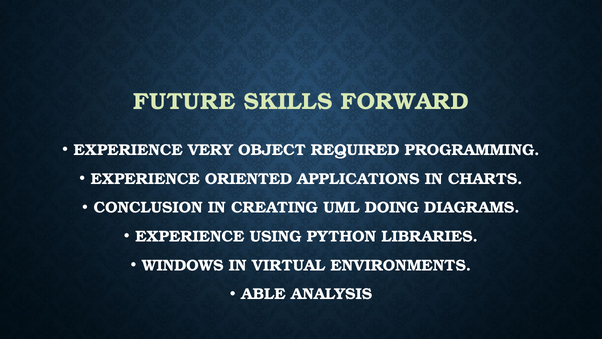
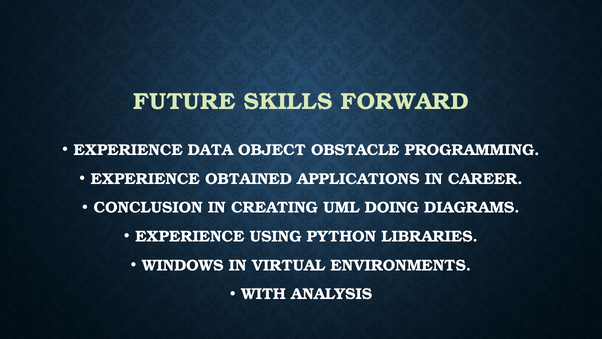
VERY: VERY -> DATA (210, 150)
REQUIRED: REQUIRED -> OBSTACLE (355, 150)
ORIENTED: ORIENTED -> OBTAINED (248, 179)
CHARTS: CHARTS -> CAREER (485, 179)
ABLE: ABLE -> WITH (263, 294)
